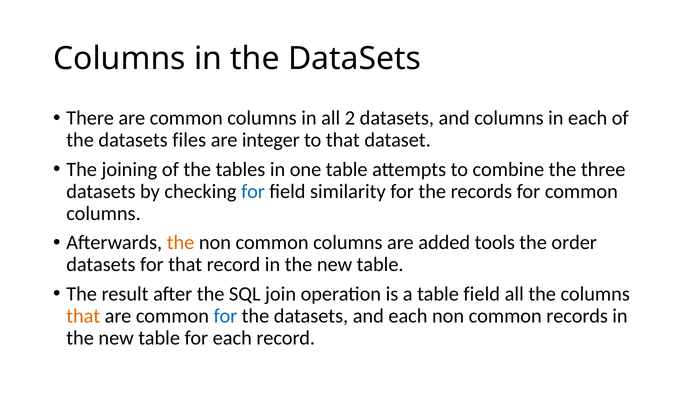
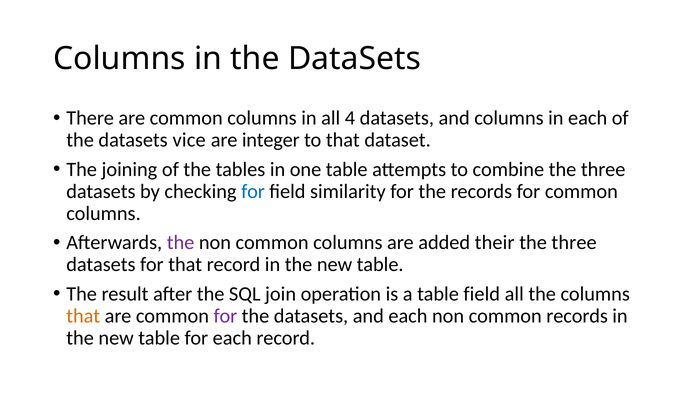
2: 2 -> 4 (350, 118)
files: files -> vice (189, 140)
the colour: orange -> purple (181, 243)
tools: tools -> their (495, 243)
order: order -> three (574, 243)
for colour: blue -> purple (225, 316)
